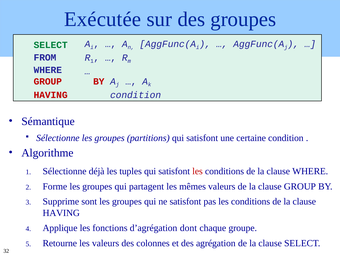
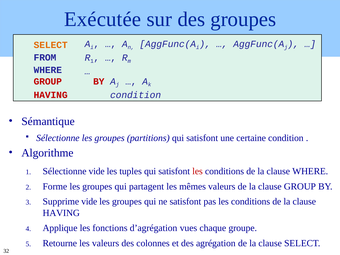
SELECT colour: green -> orange (51, 45)
Sélectionne déjà: déjà -> vide (97, 171)
Supprime sont: sont -> vide (89, 202)
dont: dont -> vues (188, 228)
